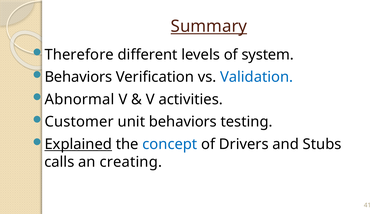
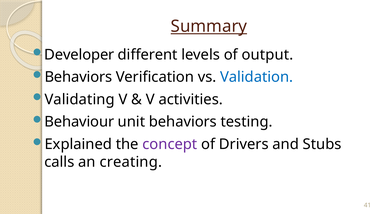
Therefore: Therefore -> Developer (79, 55)
system: system -> output (267, 55)
Abnormal: Abnormal -> Validating (80, 99)
Customer: Customer -> Behaviour (79, 122)
Explained underline: present -> none (78, 144)
concept colour: blue -> purple (170, 144)
